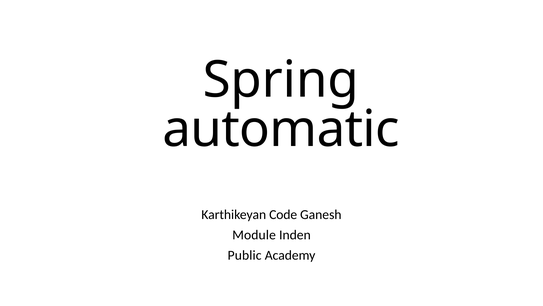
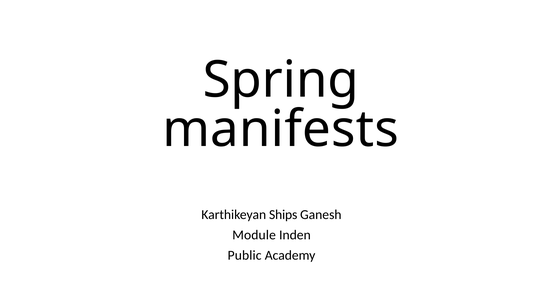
automatic: automatic -> manifests (281, 129)
Code: Code -> Ships (283, 214)
